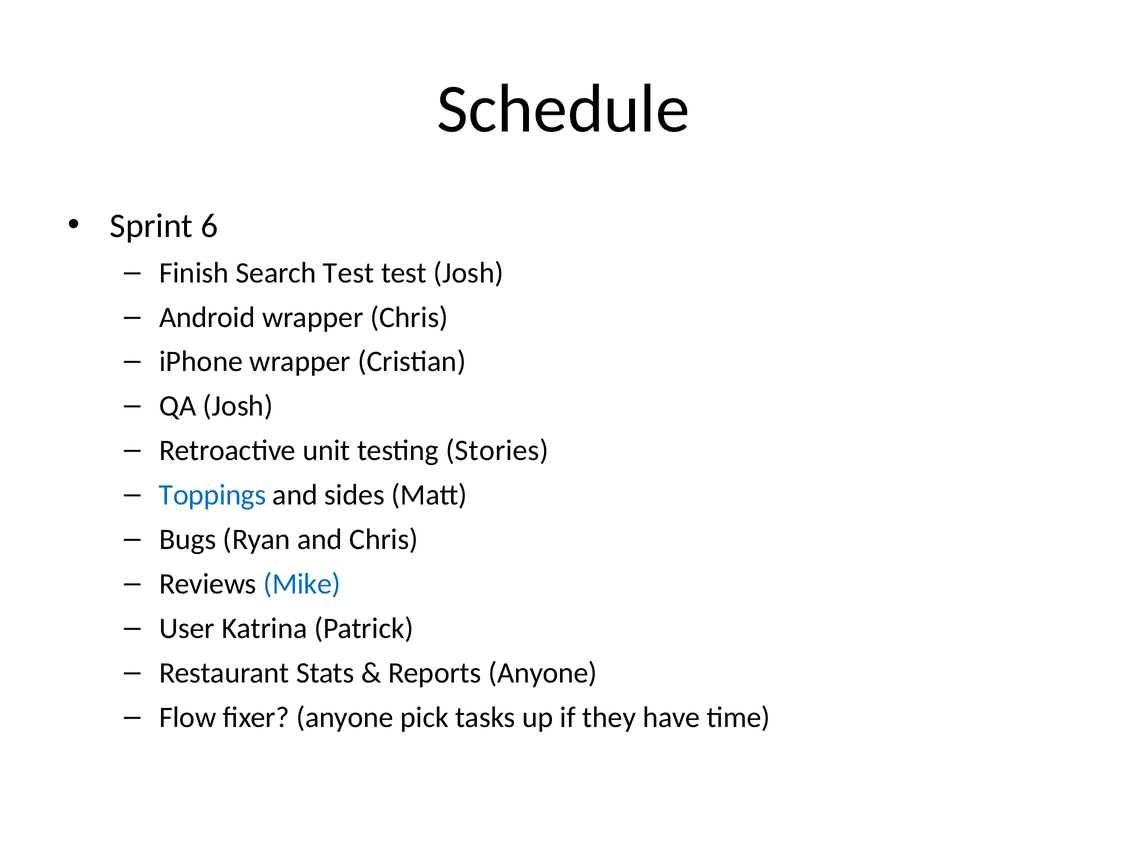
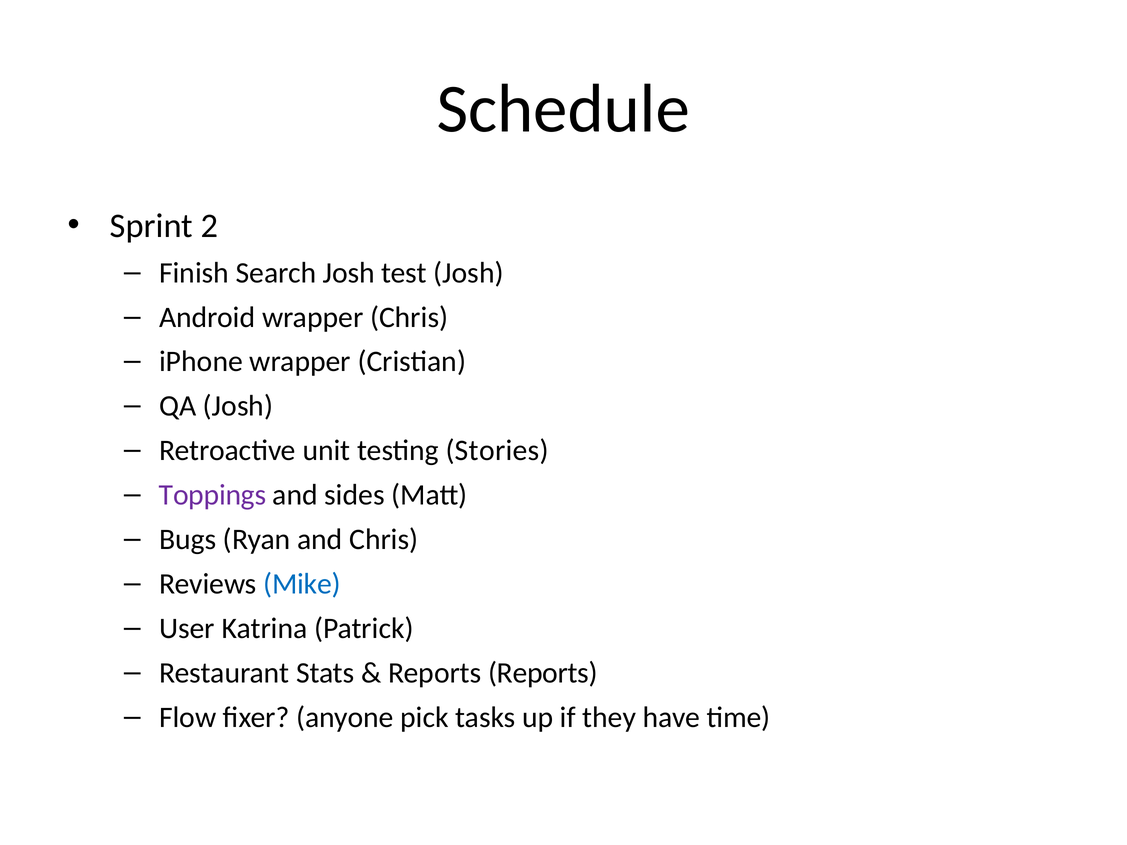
6: 6 -> 2 (209, 226)
Search Test: Test -> Josh (349, 273)
Toppings colour: blue -> purple (213, 495)
Reports Anyone: Anyone -> Reports (543, 673)
